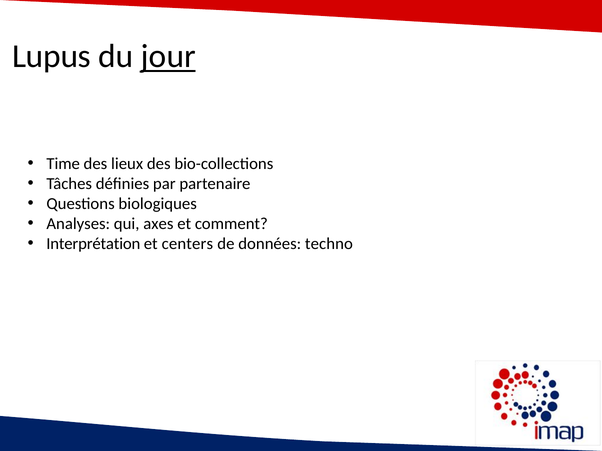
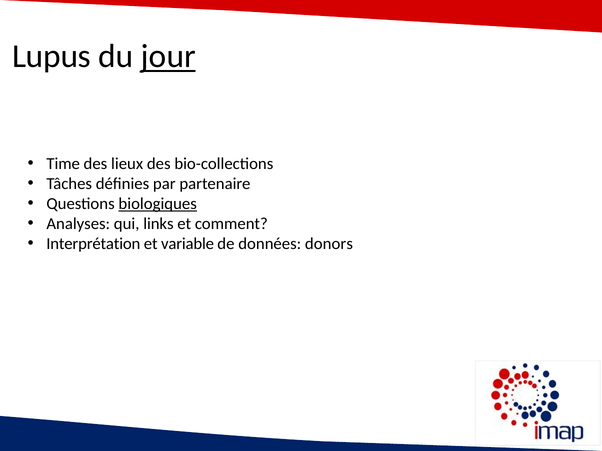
biologiques underline: none -> present (158, 204)
axes: axes -> links (158, 224)
centers: centers -> variable (188, 244)
techno: techno -> donors (329, 244)
